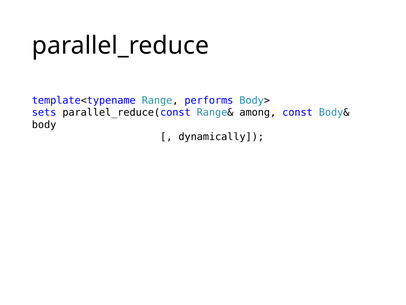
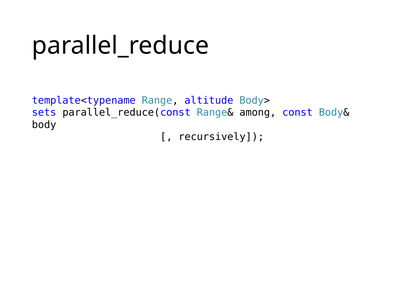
performs: performs -> altitude (209, 100)
dynamically: dynamically -> recursively (221, 137)
